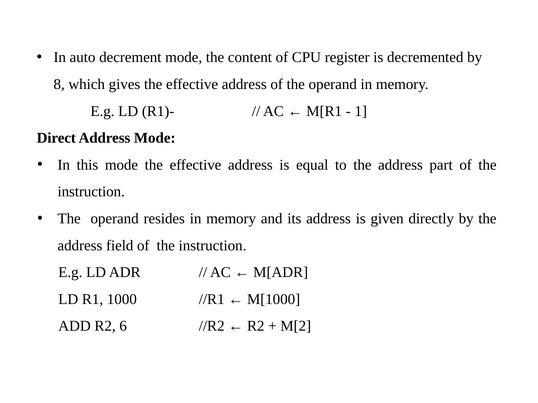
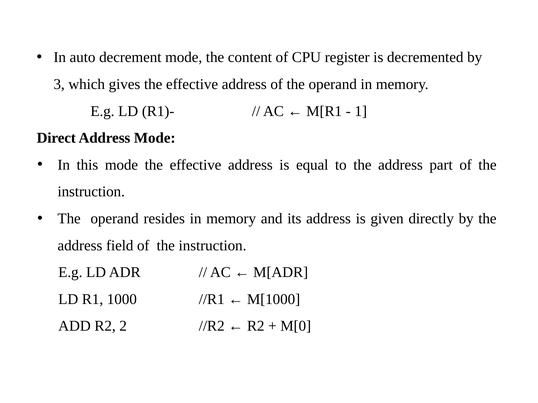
8: 8 -> 3 (59, 84)
6: 6 -> 2 (123, 326)
M[2: M[2 -> M[0 (296, 326)
